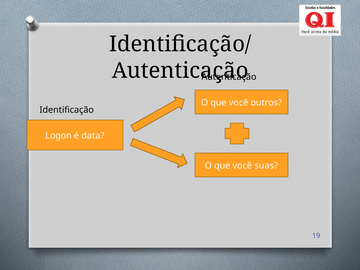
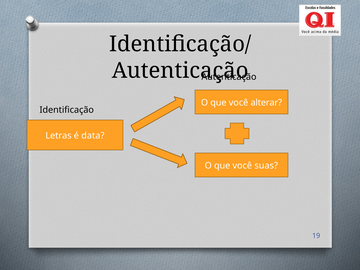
outros: outros -> alterar (266, 103)
Logon: Logon -> Letras (58, 136)
